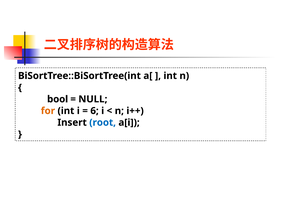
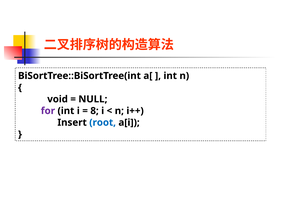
bool: bool -> void (58, 99)
for colour: orange -> purple (48, 111)
6: 6 -> 8 (95, 111)
